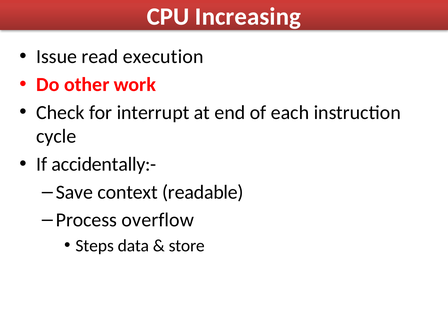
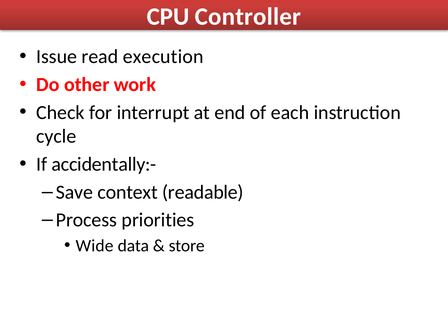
Increasing: Increasing -> Controller (248, 17)
overflow: overflow -> priorities (158, 220)
Steps: Steps -> Wide (95, 246)
